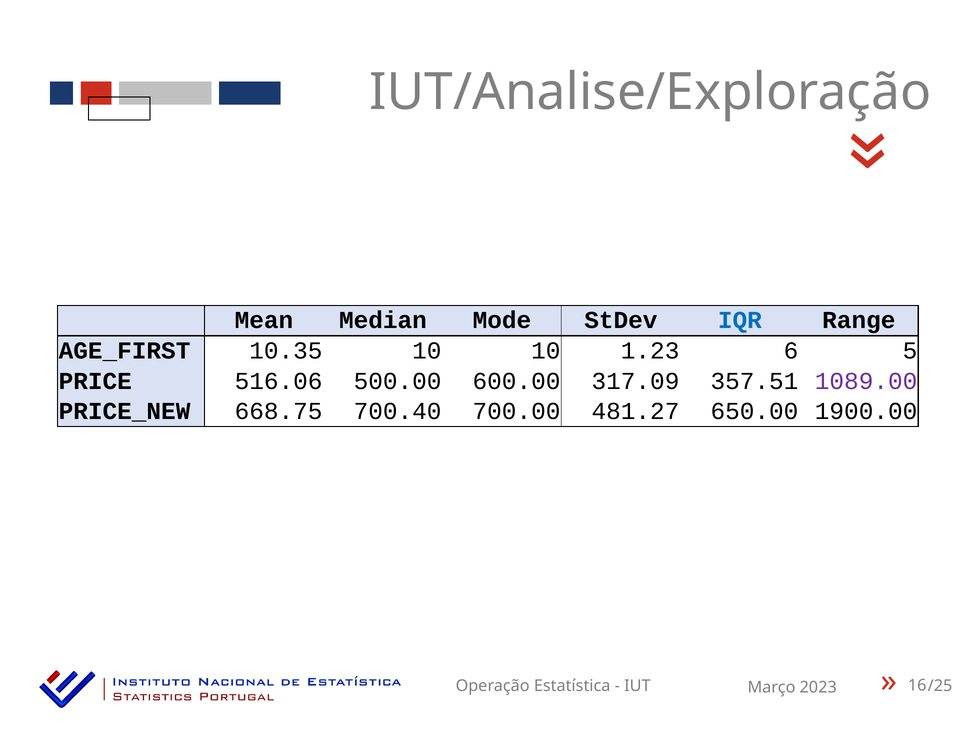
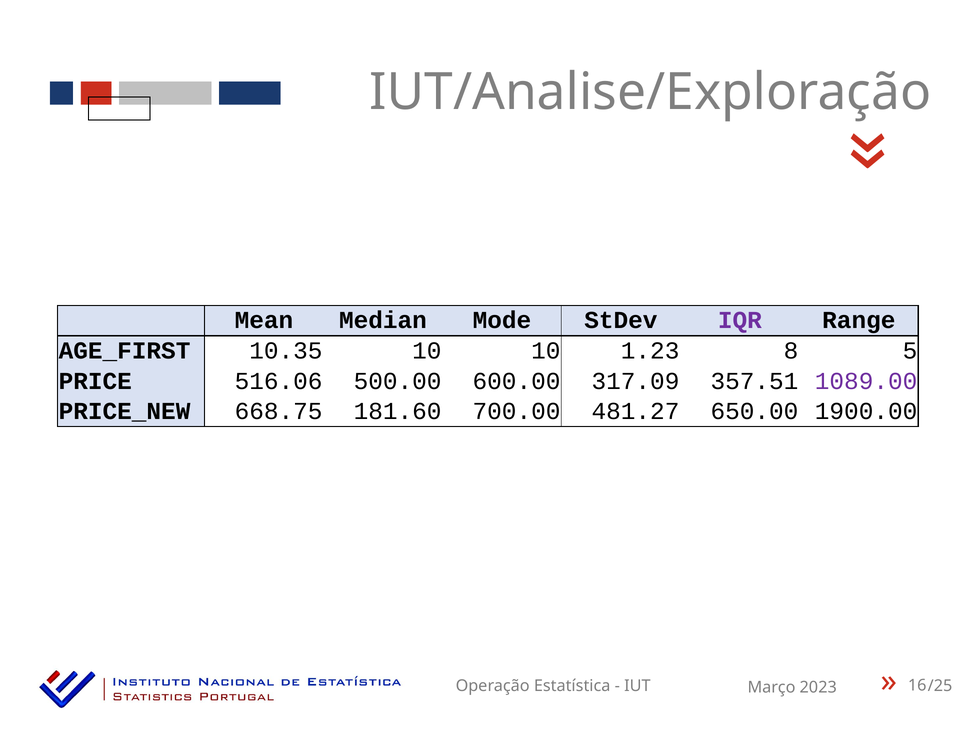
IQR colour: blue -> purple (740, 320)
6: 6 -> 8 (791, 351)
700.40: 700.40 -> 181.60 (398, 411)
